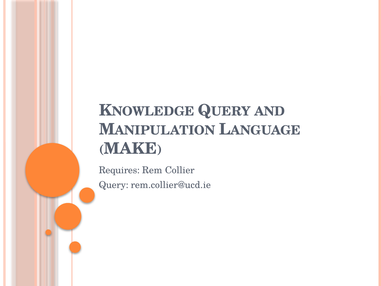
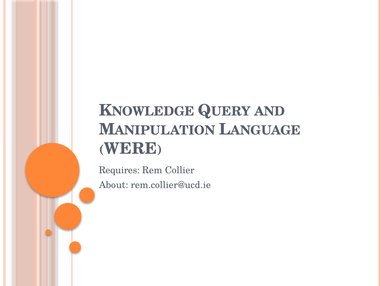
MAKE: MAKE -> WERE (130, 148)
Query: Query -> About (114, 185)
